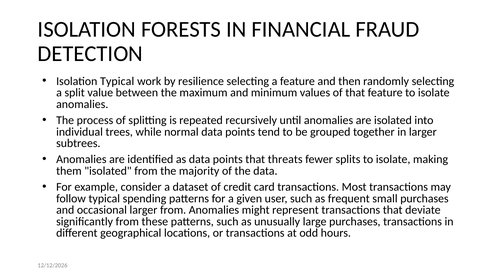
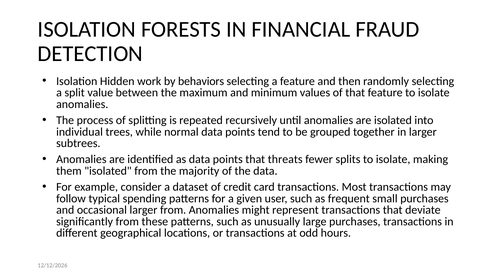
Isolation Typical: Typical -> Hidden (117, 81)
resilience: resilience -> behaviors (201, 81)
